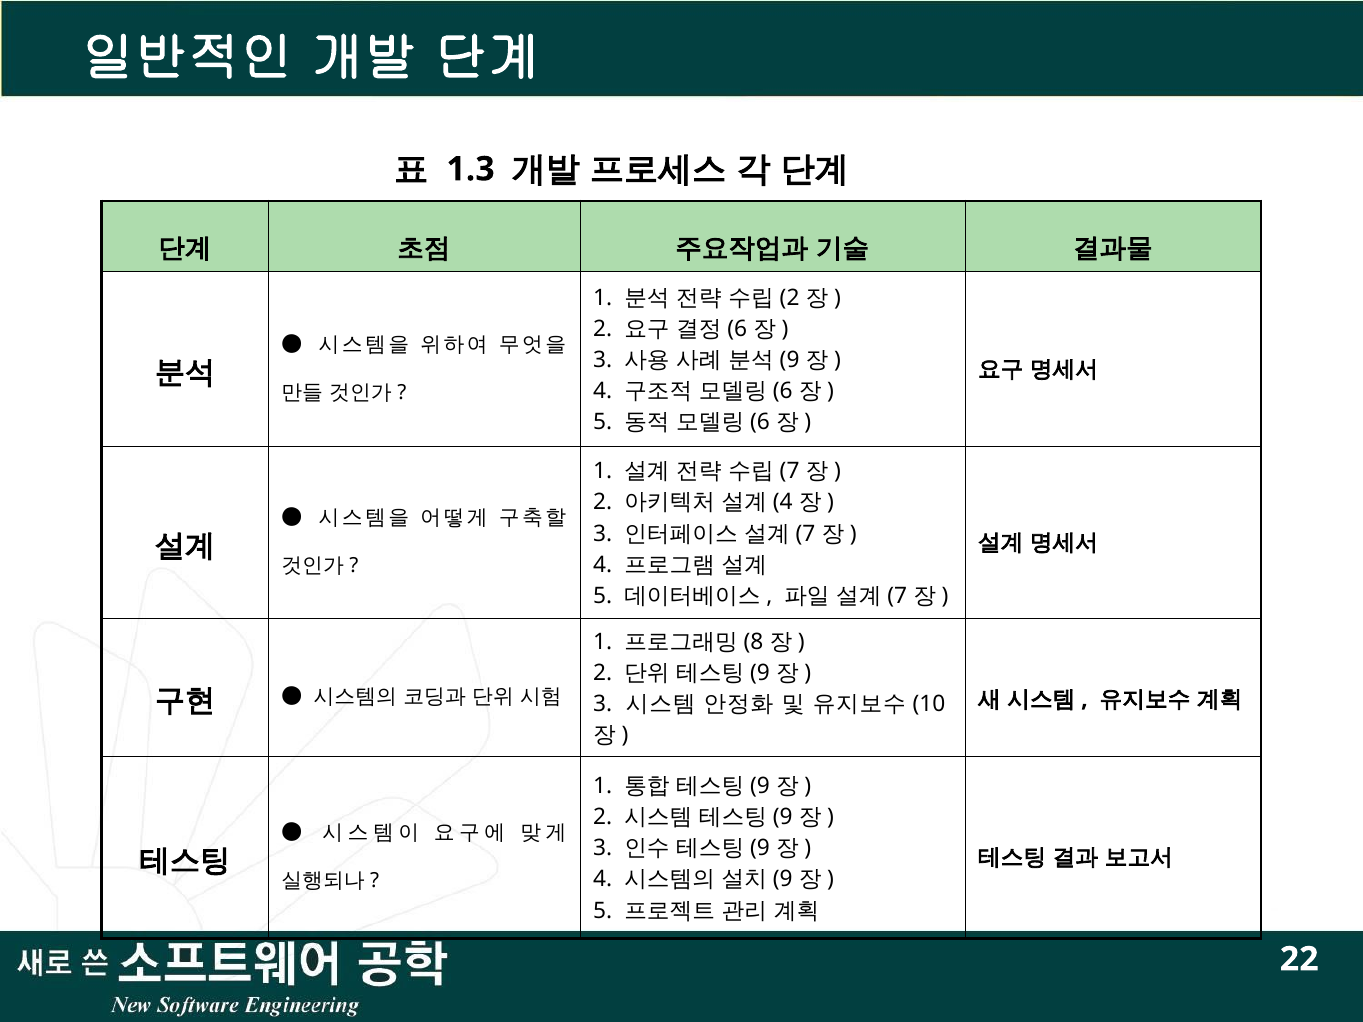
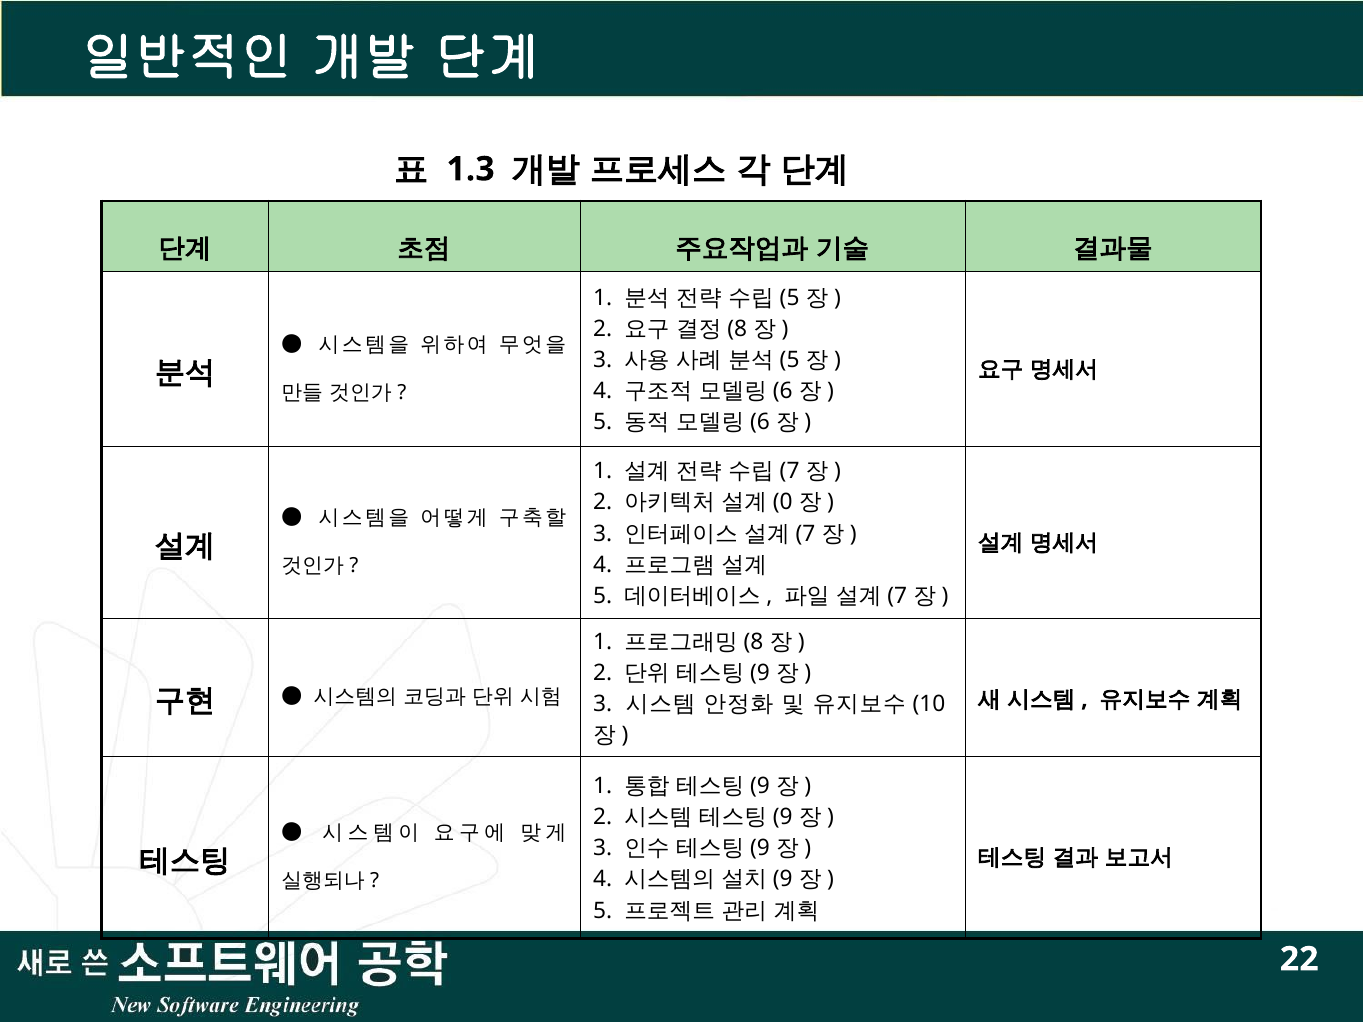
2: 2 -> 5 (790, 298)
6: 6 -> 8 (737, 329)
9: 9 -> 5 (790, 360)
4: 4 -> 0 (783, 503)
